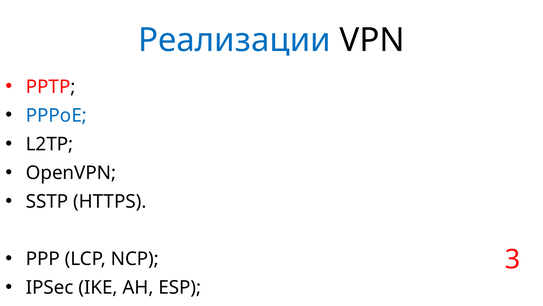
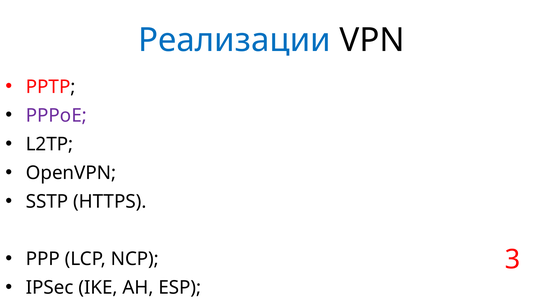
PPPoE colour: blue -> purple (56, 115)
